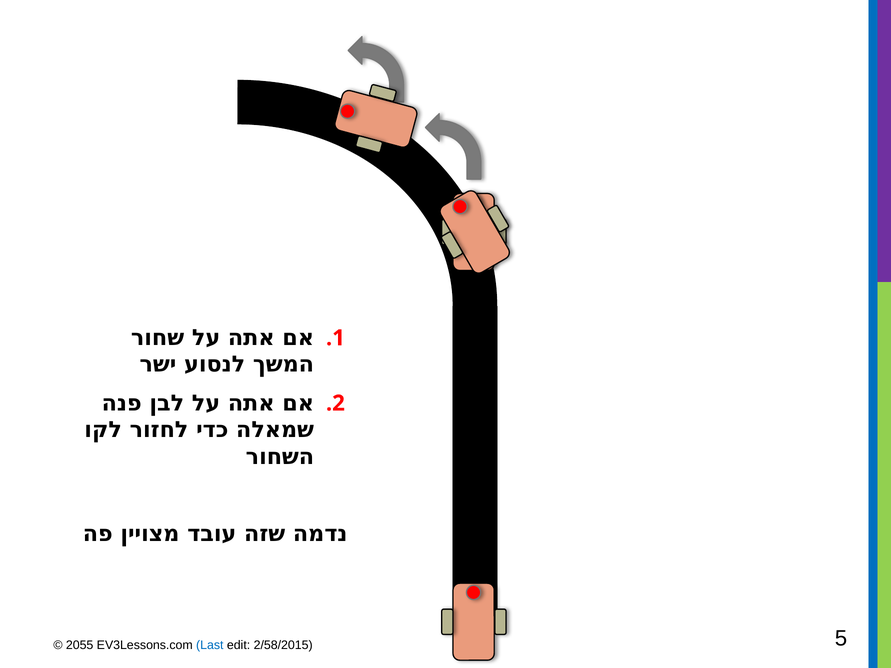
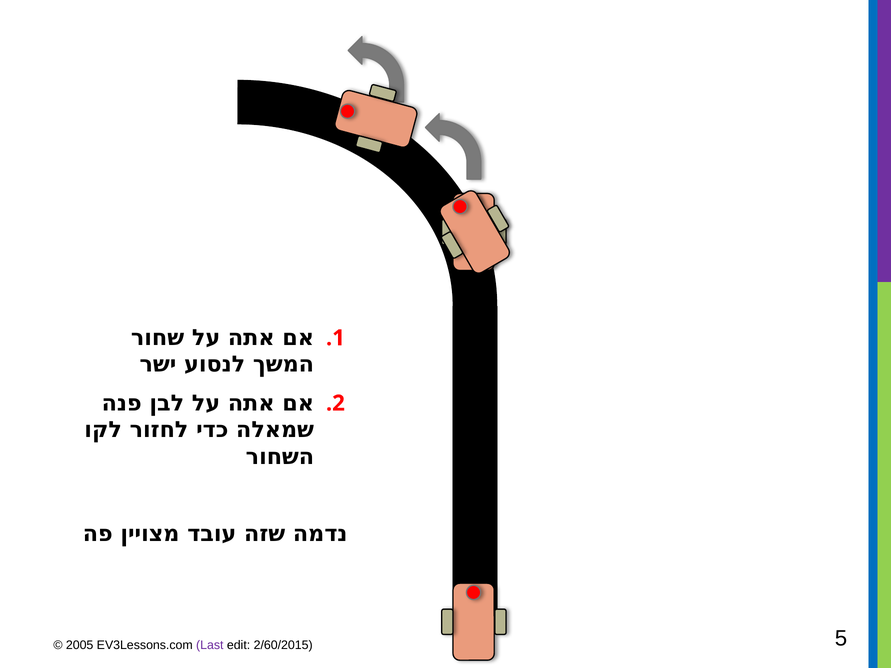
2055: 2055 -> 2005 (80, 645)
Last colour: blue -> purple (210, 645)
2/58/2015: 2/58/2015 -> 2/60/2015 (283, 645)
